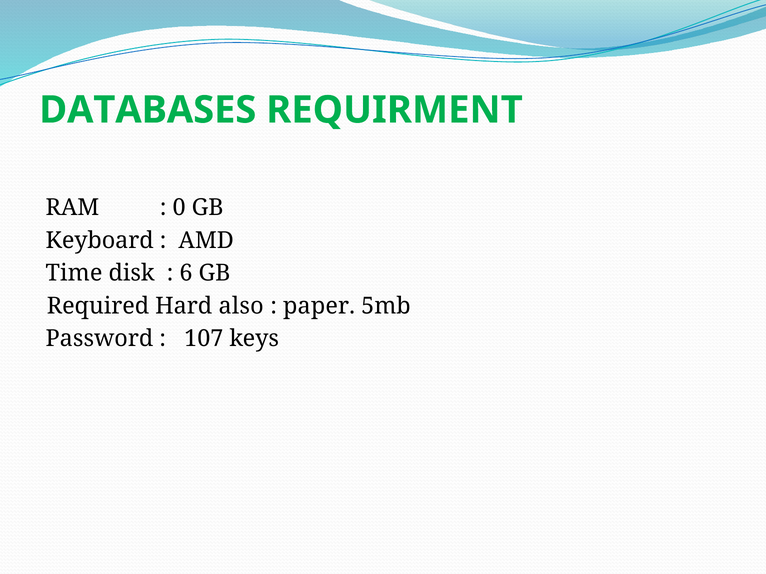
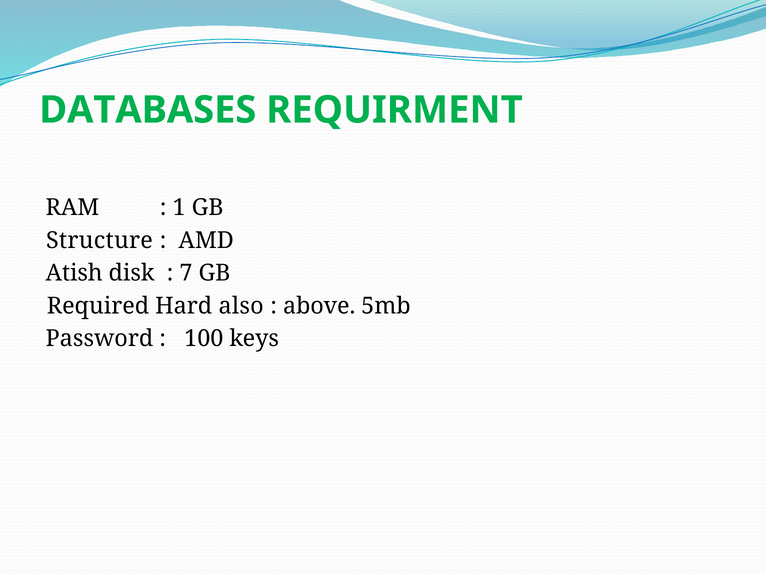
0: 0 -> 1 (179, 208)
Keyboard: Keyboard -> Structure (99, 241)
Time: Time -> Atish (74, 273)
6: 6 -> 7 (186, 273)
paper: paper -> above (319, 306)
107: 107 -> 100 (204, 339)
